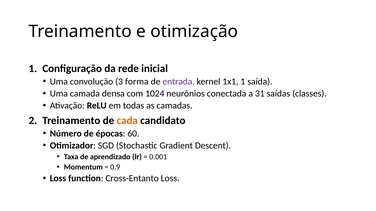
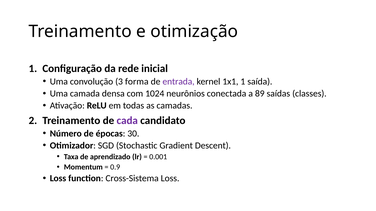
31: 31 -> 89 (260, 94)
cada colour: orange -> purple (127, 121)
60: 60 -> 30 (133, 134)
Cross-Entanto: Cross-Entanto -> Cross-Sistema (132, 179)
